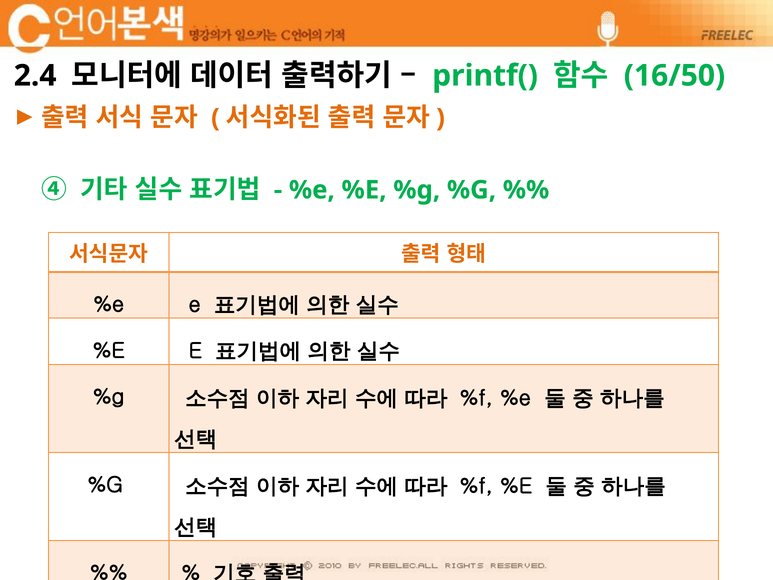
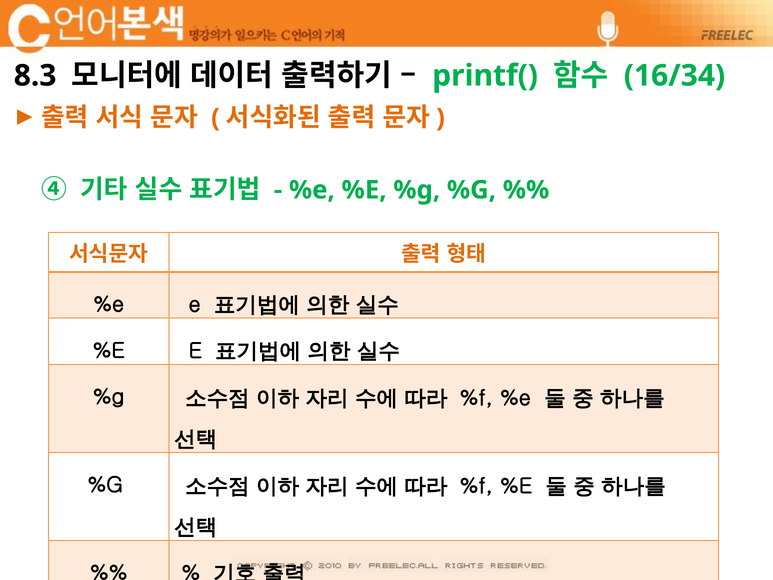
2.4: 2.4 -> 8.3 (35, 76)
16/50: 16/50 -> 16/34 (674, 76)
